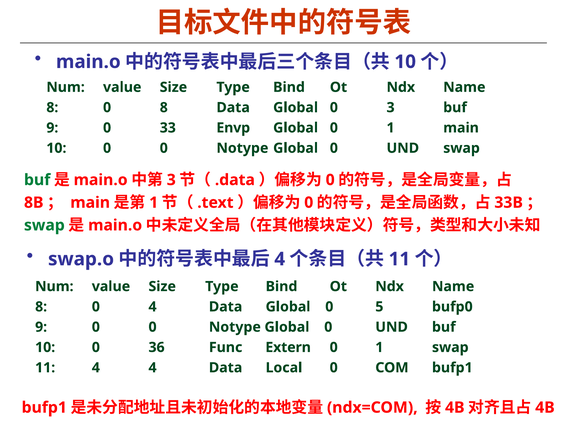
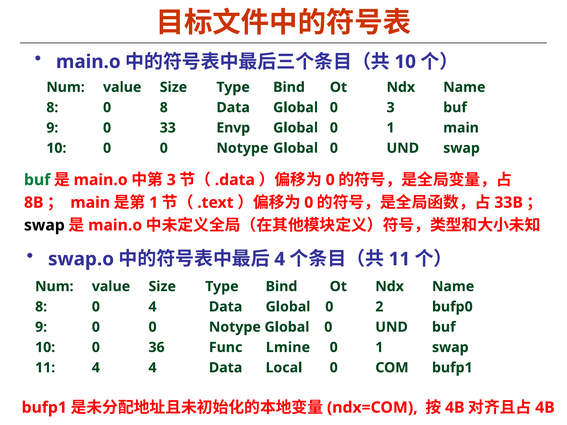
swap colour: green -> black (44, 225)
5: 5 -> 2 (379, 307)
Extern: Extern -> Lmine (288, 348)
